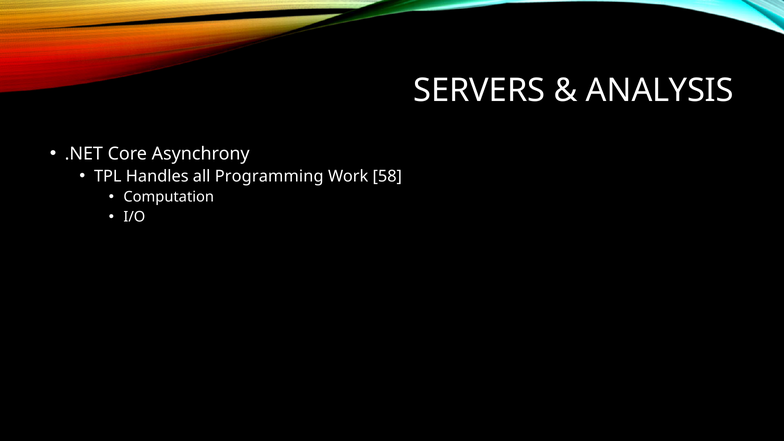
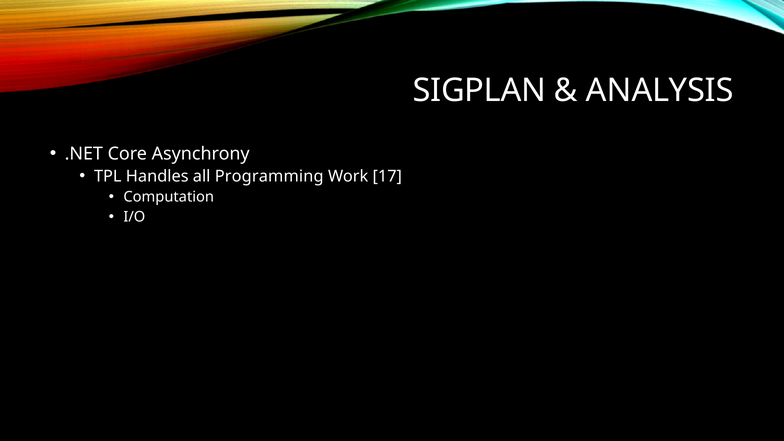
SERVERS: SERVERS -> SIGPLAN (479, 90)
58: 58 -> 17 (387, 176)
